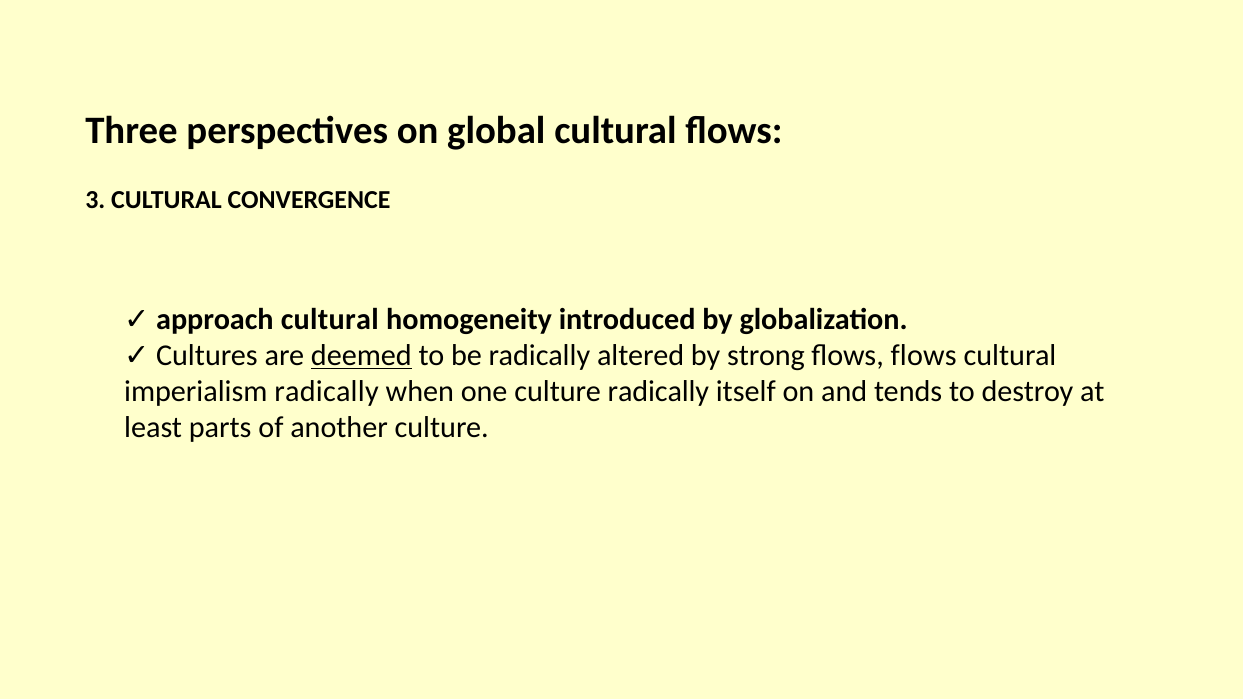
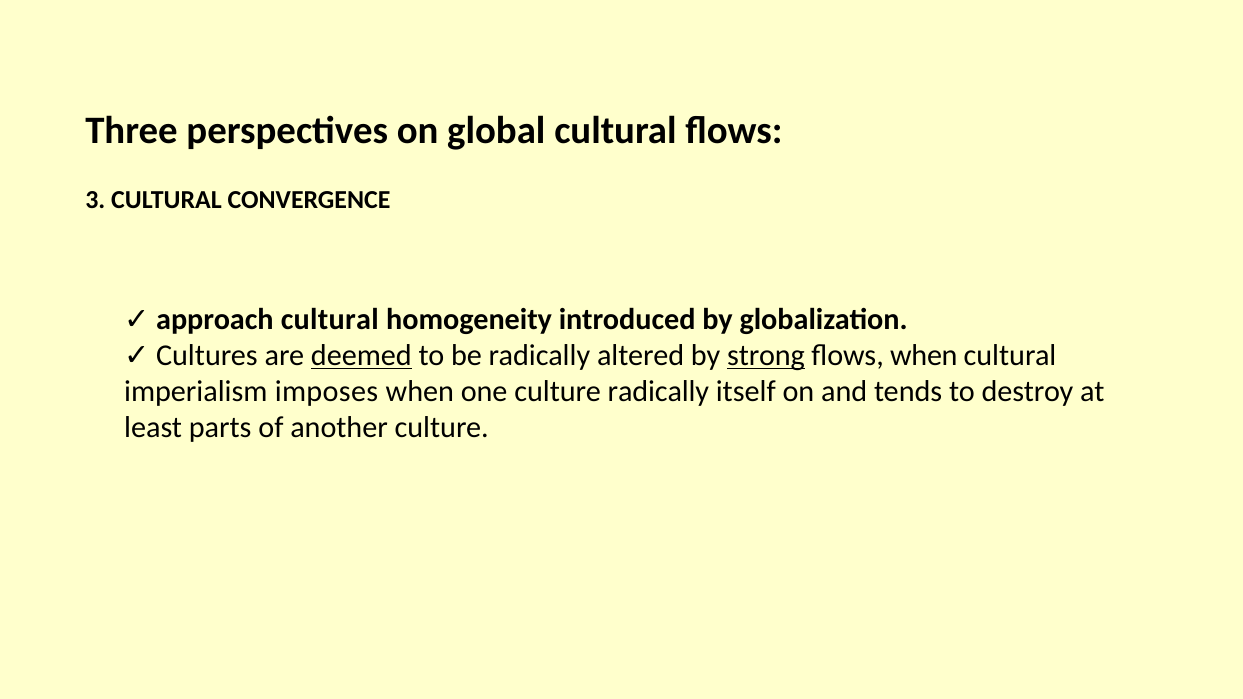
strong underline: none -> present (766, 356)
flows flows: flows -> when (924, 356)
imperialism radically: radically -> imposes (327, 392)
